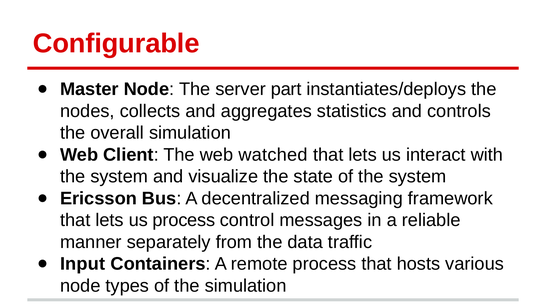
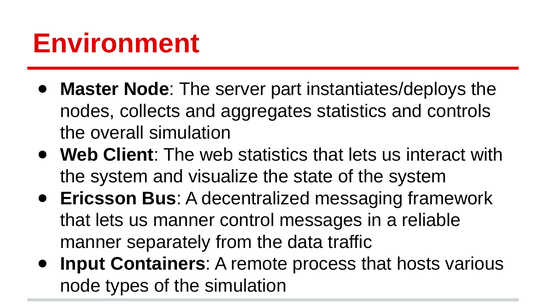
Configurable: Configurable -> Environment (116, 44)
web watched: watched -> statistics (273, 155)
us process: process -> manner (184, 220)
